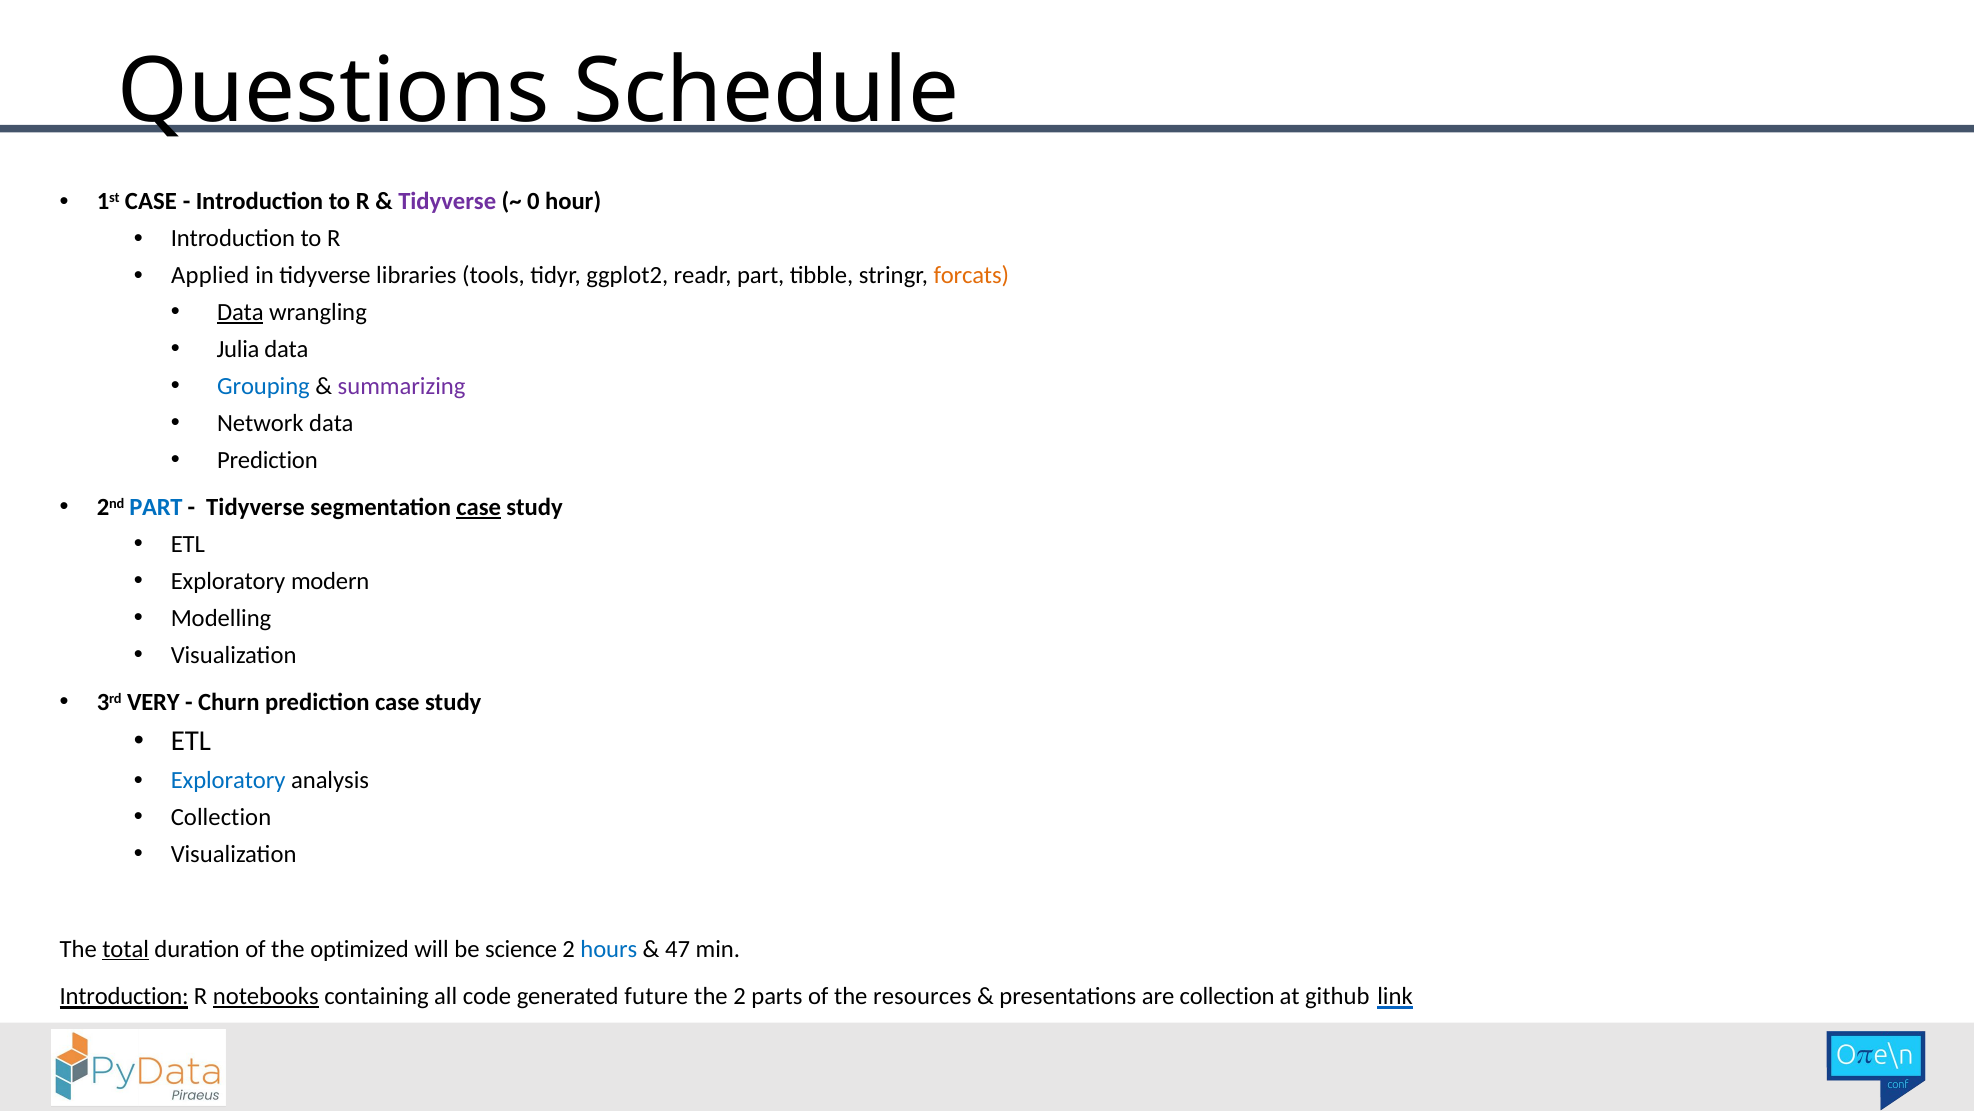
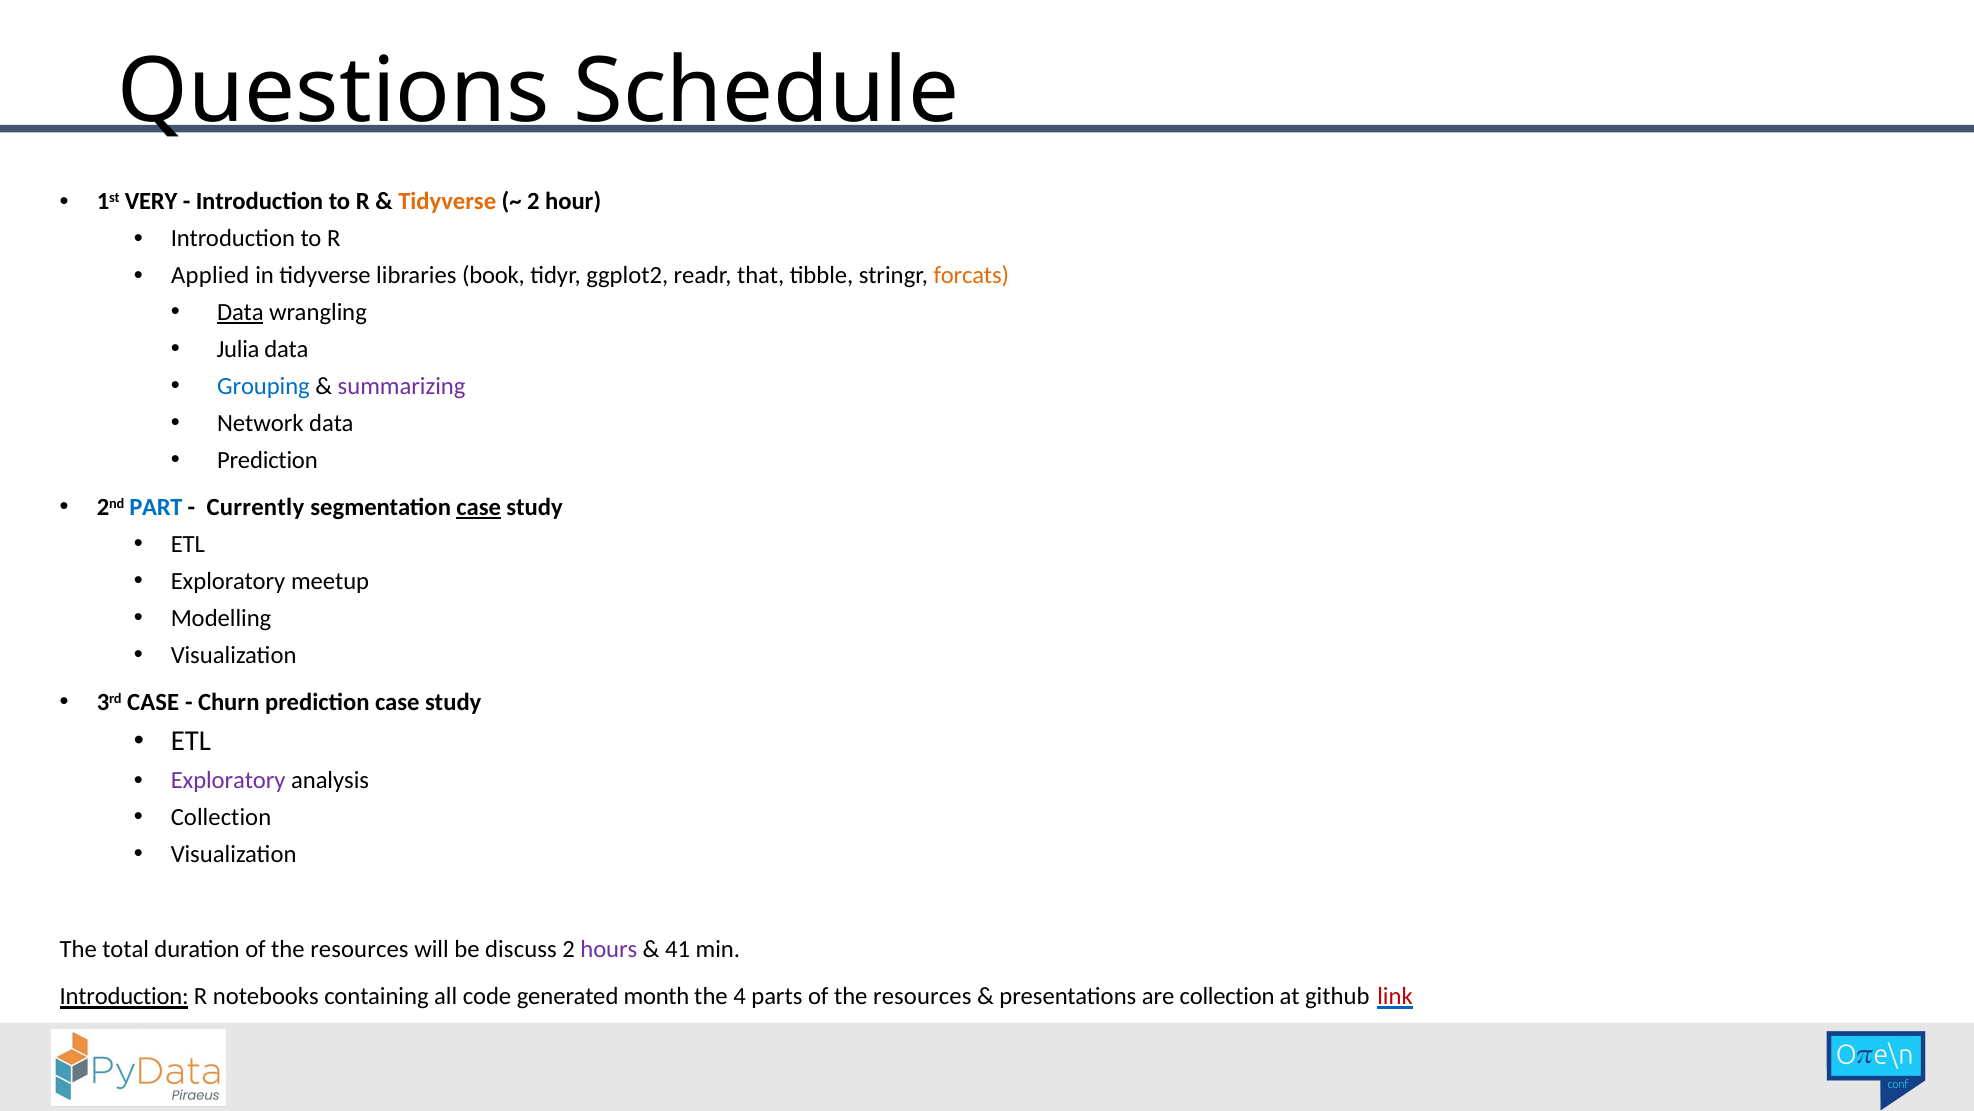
1st CASE: CASE -> VERY (151, 202)
Tidyverse colour: purple -> orange (447, 202)
0: 0 -> 2 (533, 202)
tools: tools -> book (493, 275)
readr part: part -> that (761, 275)
Tidyverse: Tidyverse -> Currently (255, 507)
modern: modern -> meetup (330, 581)
3rd VERY: VERY -> CASE (153, 702)
Exploratory colour: blue -> purple (228, 780)
total underline: present -> none (126, 948)
duration of the optimized: optimized -> resources (359, 948)
science: science -> discuss (521, 948)
hours colour: blue -> purple (609, 948)
47: 47 -> 41 (678, 948)
notebooks underline: present -> none (266, 996)
future: future -> month (656, 996)
the 2: 2 -> 4 (740, 996)
link colour: black -> red (1395, 996)
